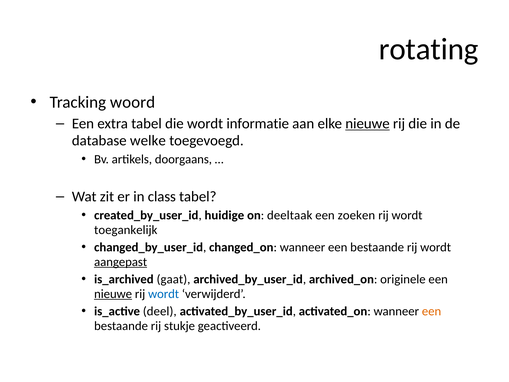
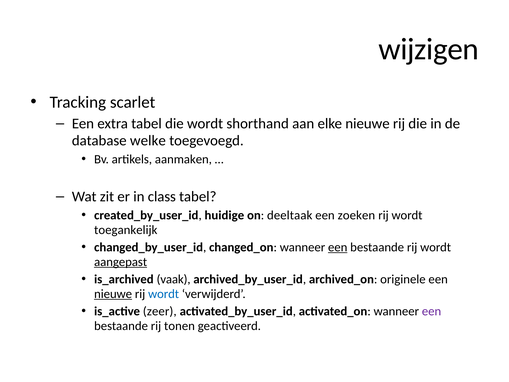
rotating: rotating -> wijzigen (429, 49)
woord: woord -> scarlet (133, 102)
informatie: informatie -> shorthand (258, 124)
nieuwe underline: present -> none (367, 124)
doorgaans: doorgaans -> aanmaken (183, 159)
een underline: none -> present (338, 247)
gaat: gaat -> vaak (174, 279)
deel: deel -> zeer (160, 311)
een colour: orange -> purple (432, 311)
stukje: stukje -> tonen (179, 326)
